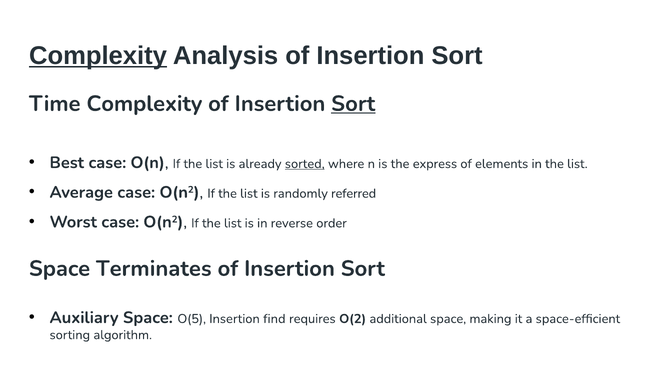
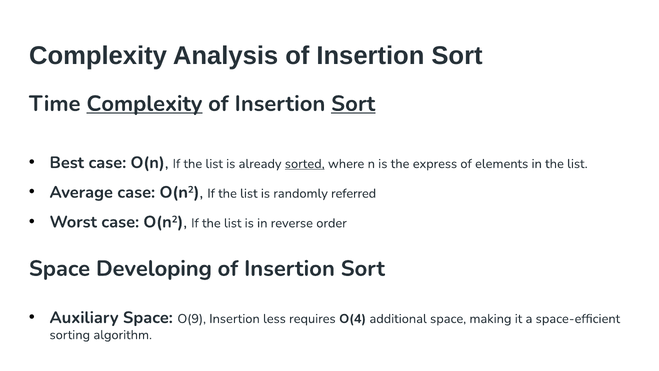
Complexity underline: present -> none (98, 56)
Complexity underline: none -> present (144, 104)
Terminates: Terminates -> Developing (154, 268)
O(5: O(5 -> O(9 (192, 319)
find: find -> less (274, 319)
O(2: O(2 -> O(4 (353, 319)
